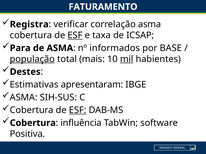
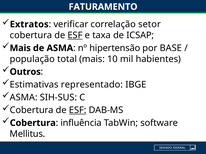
Registra: Registra -> Extratos (29, 24)
correlação asma: asma -> setor (150, 24)
Para: Para -> Mais (20, 48)
informados: informados -> hipertensão (115, 48)
população underline: present -> none (32, 59)
mil underline: present -> none (127, 59)
Destes: Destes -> Outros (25, 72)
apresentaram: apresentaram -> representado (92, 85)
Positiva: Positiva -> Mellitus (27, 134)
